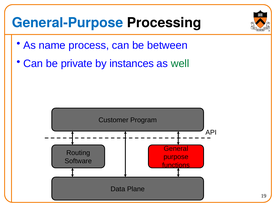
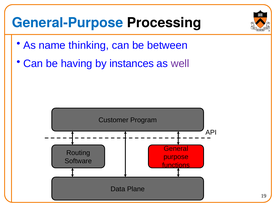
process: process -> thinking (89, 45)
private: private -> having (77, 64)
well colour: green -> purple (180, 64)
